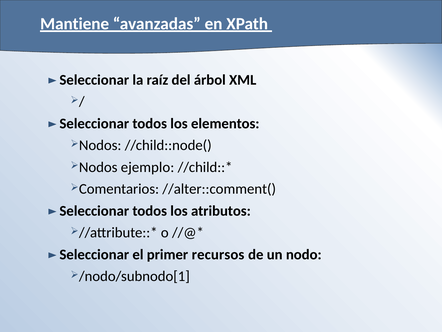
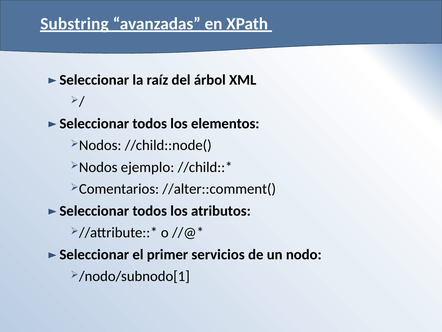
Mantiene: Mantiene -> Substring (74, 24)
recursos: recursos -> servicios (218, 254)
